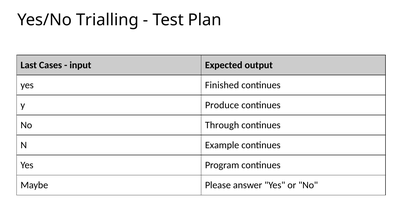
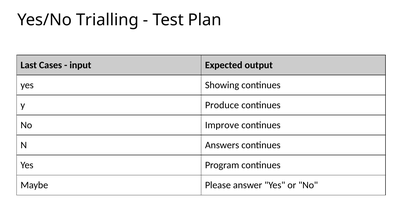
Finished: Finished -> Showing (222, 85)
Through: Through -> Improve (222, 125)
Example: Example -> Answers (222, 145)
